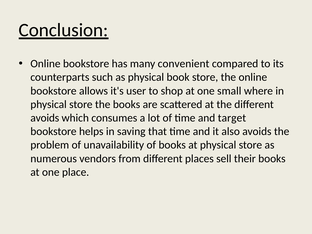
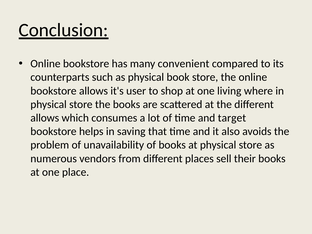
small: small -> living (229, 91)
avoids: avoids -> allows (45, 118)
